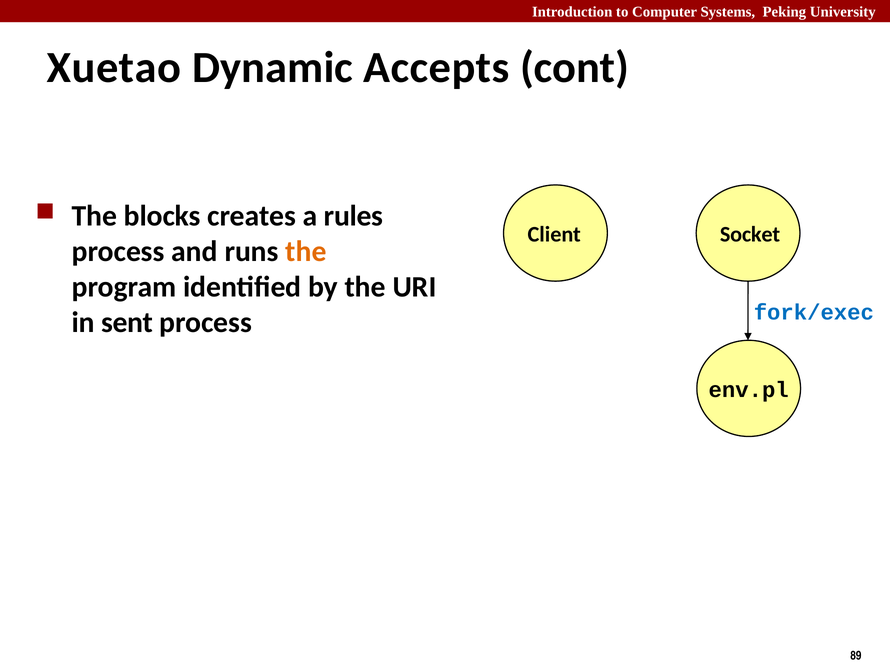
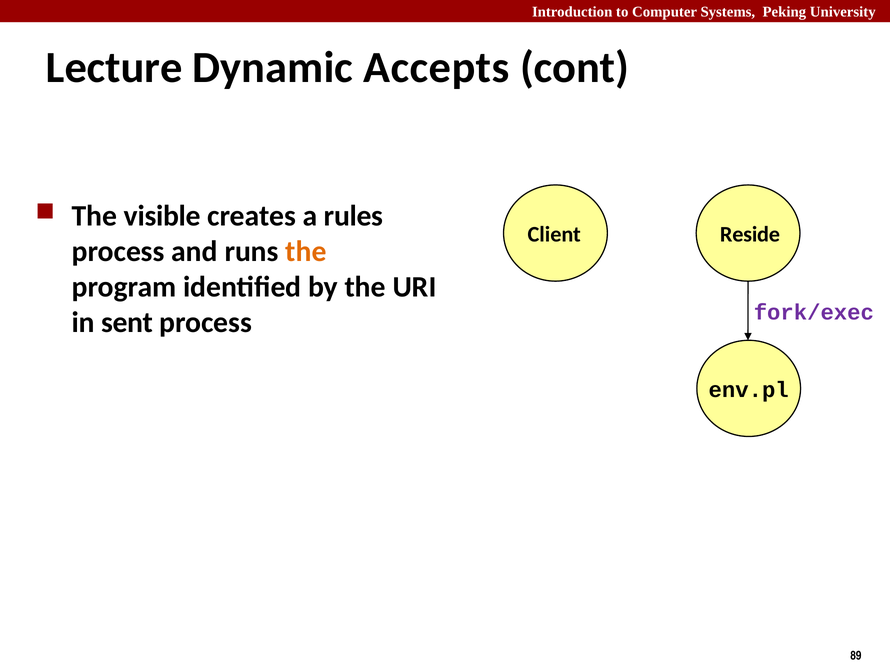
Xuetao: Xuetao -> Lecture (114, 67)
blocks: blocks -> visible (162, 216)
Socket: Socket -> Reside (750, 235)
fork/exec colour: blue -> purple (814, 312)
